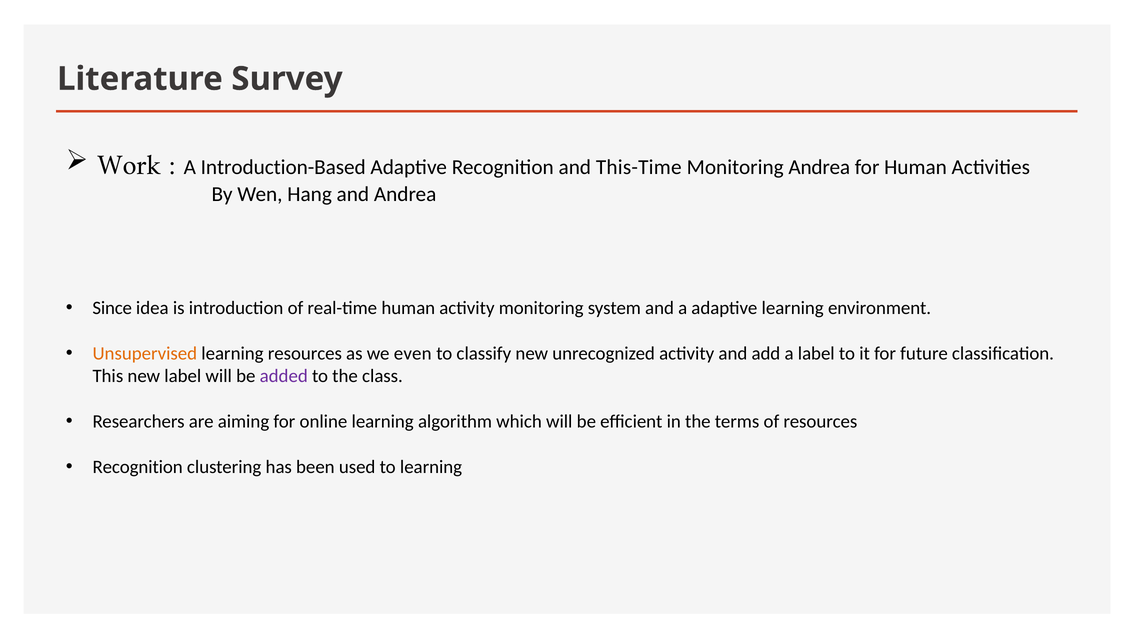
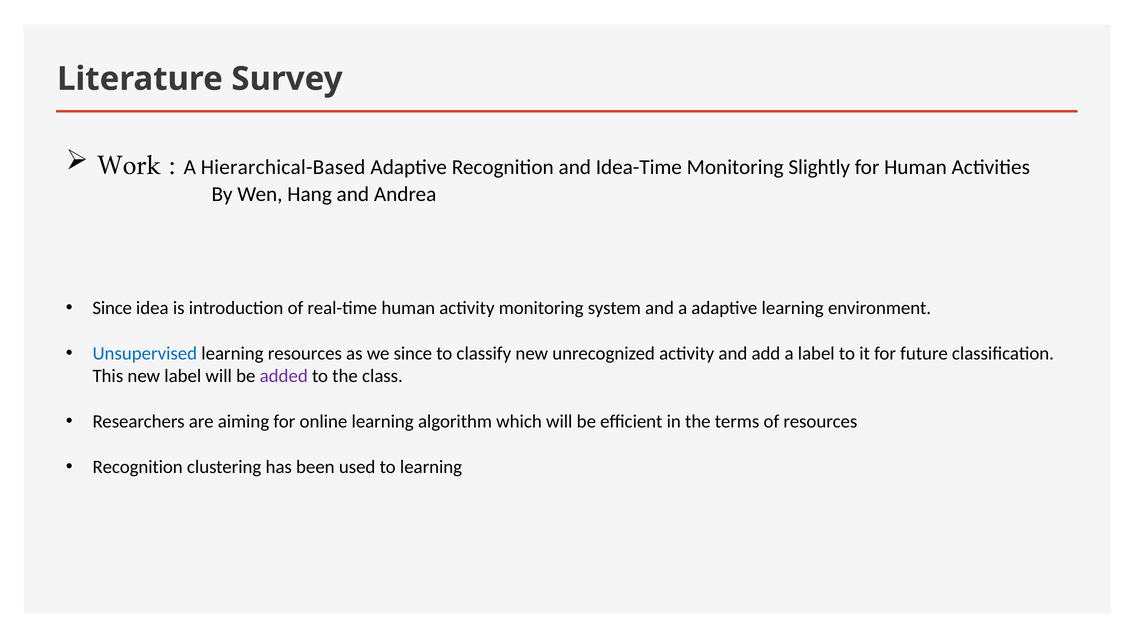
Introduction-Based: Introduction-Based -> Hierarchical-Based (283, 167)
This-Time: This-Time -> Idea-Time (639, 167)
Monitoring Andrea: Andrea -> Slightly (819, 167)
Unsupervised colour: orange -> blue (145, 354)
we even: even -> since (413, 354)
